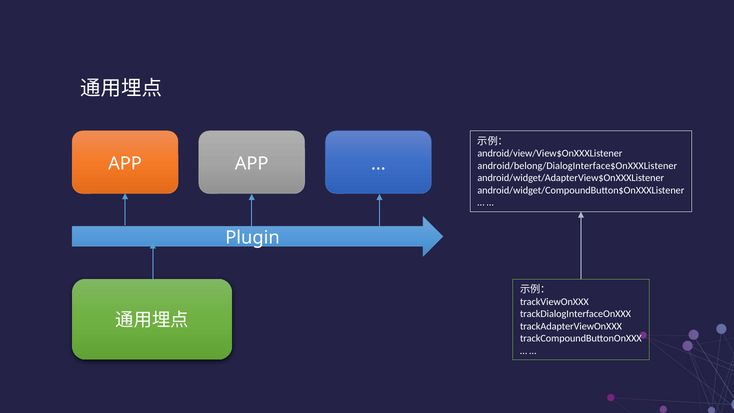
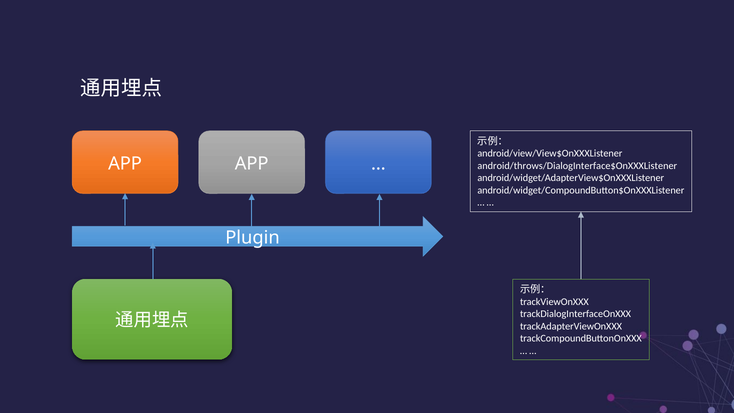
android/belong/DialogInterface$OnXXXListener: android/belong/DialogInterface$OnXXXListener -> android/throws/DialogInterface$OnXXXListener (577, 166)
